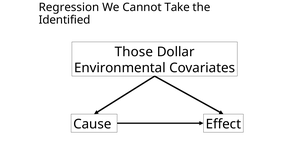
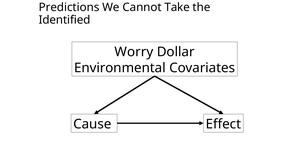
Regression: Regression -> Predictions (69, 7)
Those: Those -> Worry (134, 52)
